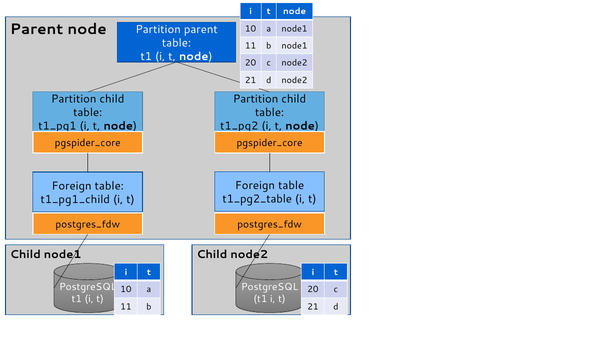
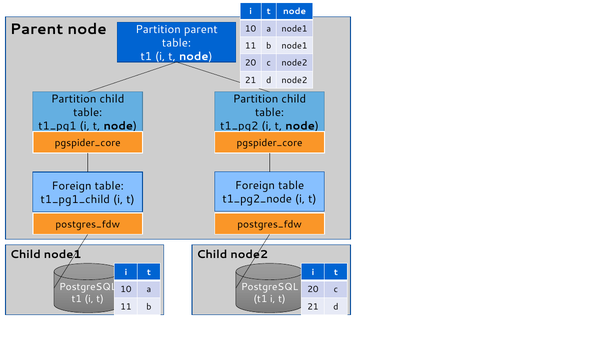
t1_pg2_table: t1_pg2_table -> t1_pg2_node (257, 199)
